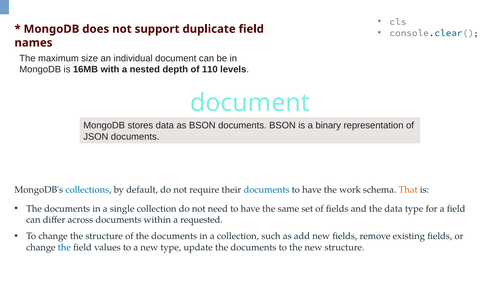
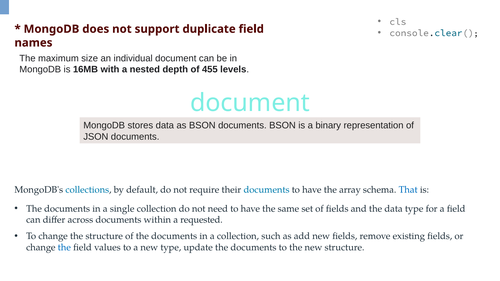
110: 110 -> 455 (210, 70)
work: work -> array (350, 190)
That colour: orange -> blue (408, 190)
